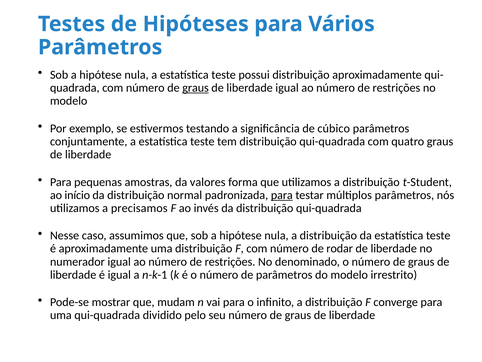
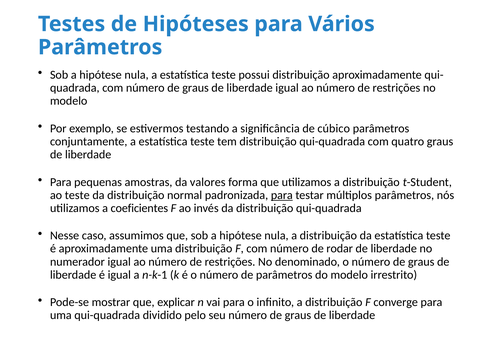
graus underline: present -> none (196, 88)
ao início: início -> teste (77, 195)
precisamos: precisamos -> coeficientes (139, 208)
mudam: mudam -> explicar (176, 302)
